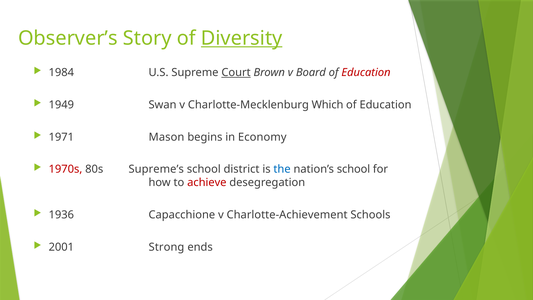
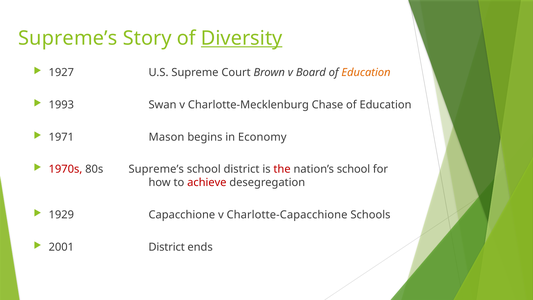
Observer’s: Observer’s -> Supreme’s (68, 38)
1984: 1984 -> 1927 (61, 73)
Court underline: present -> none (236, 73)
Education colour: red -> orange (366, 73)
1949: 1949 -> 1993 (61, 105)
Which: Which -> Chase (327, 105)
the colour: blue -> red (282, 169)
1936: 1936 -> 1929 (61, 215)
Charlotte-Achievement: Charlotte-Achievement -> Charlotte-Capacchione (287, 215)
2001 Strong: Strong -> District (167, 247)
